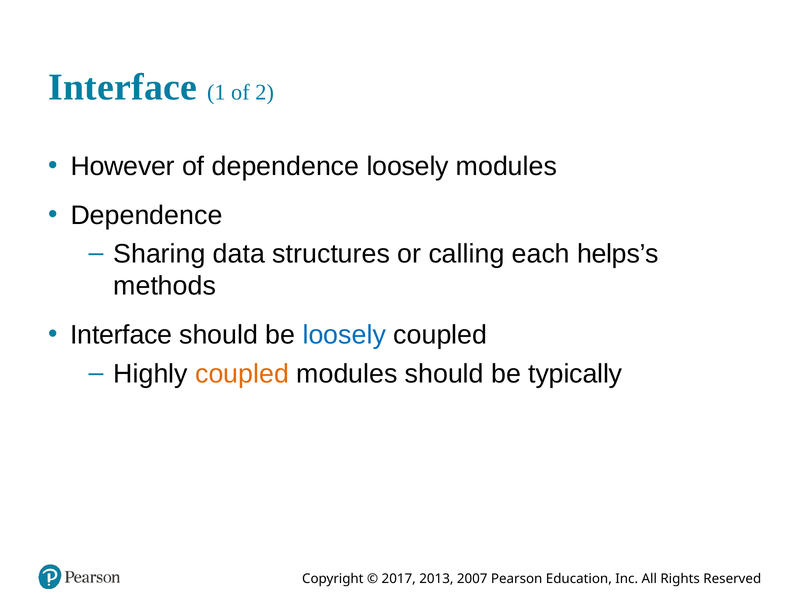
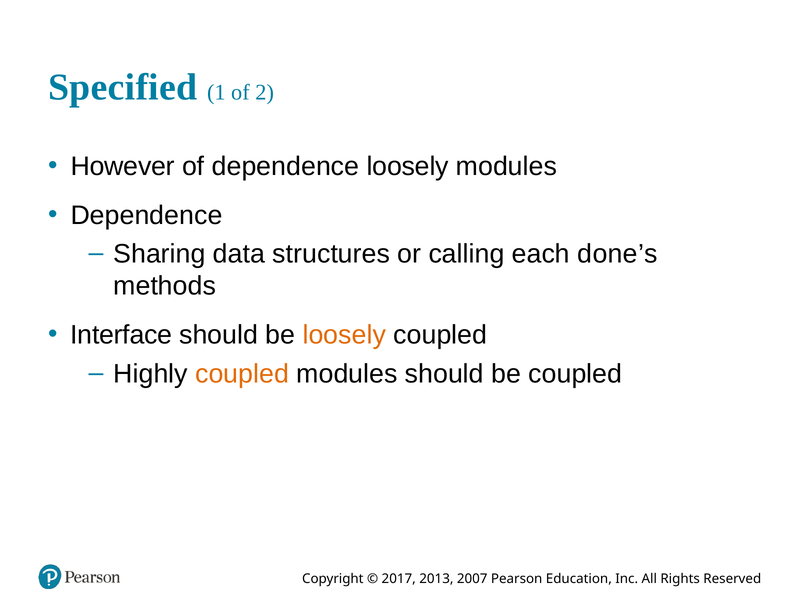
Interface: Interface -> Specified (123, 87)
helps’s: helps’s -> done’s (618, 254)
loosely colour: blue -> orange (344, 335)
be typically: typically -> coupled (575, 374)
